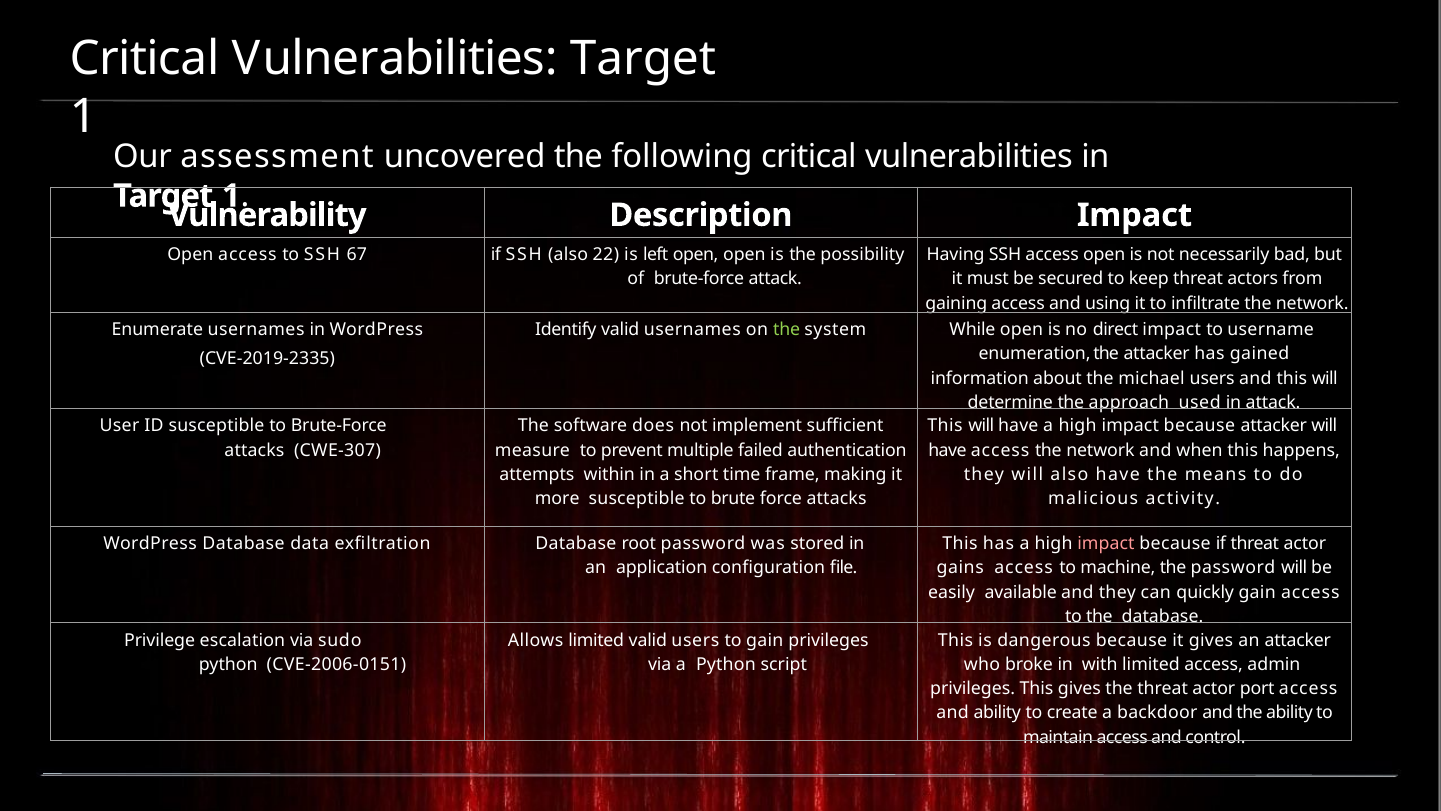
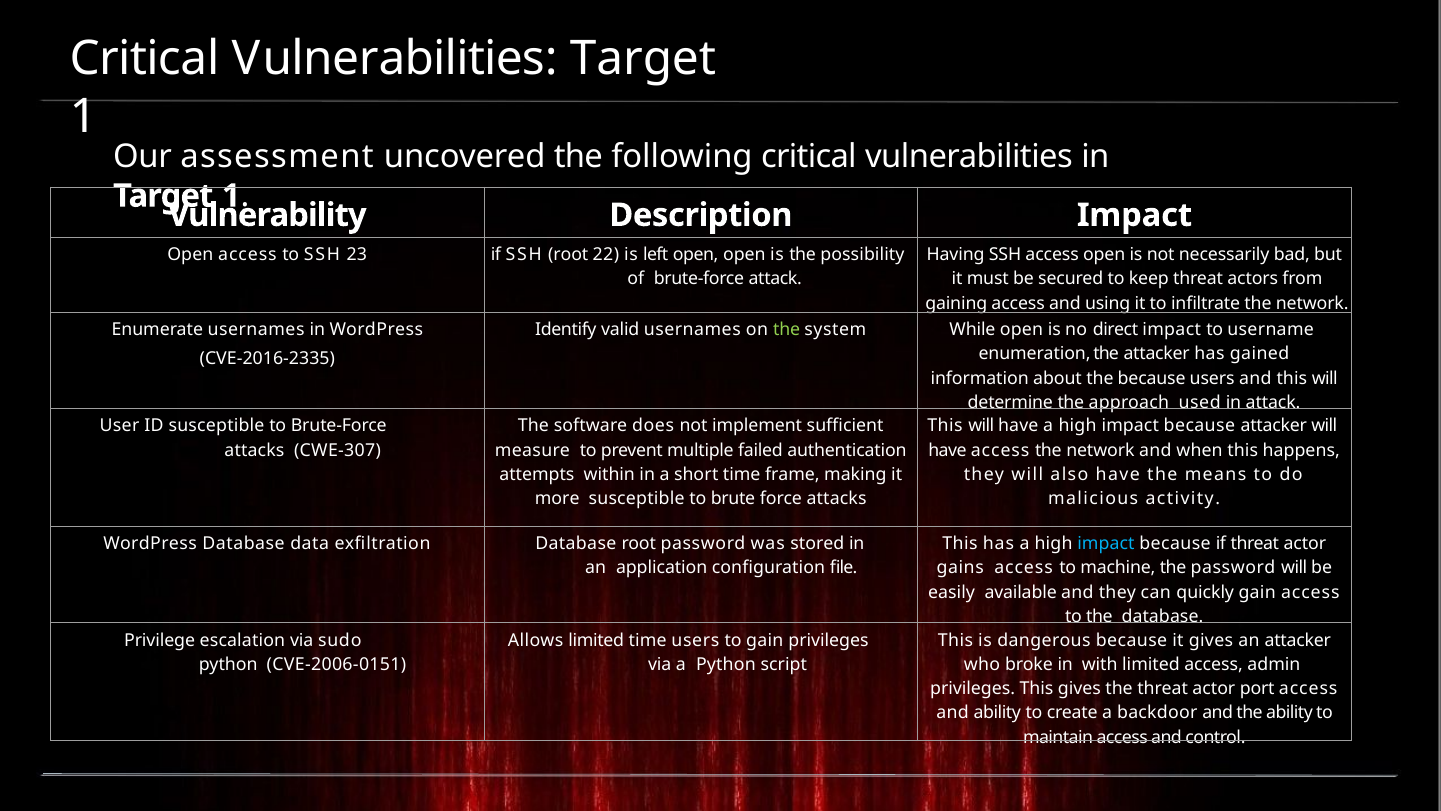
67: 67 -> 23 (357, 255)
SSH also: also -> root (568, 255)
CVE-2019-2335: CVE-2019-2335 -> CVE-2016-2335 (267, 359)
the michael: michael -> because (1152, 378)
impact colour: pink -> light blue (1106, 544)
limited valid: valid -> time (648, 640)
